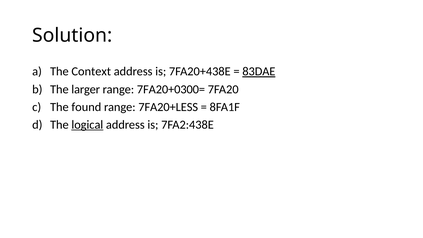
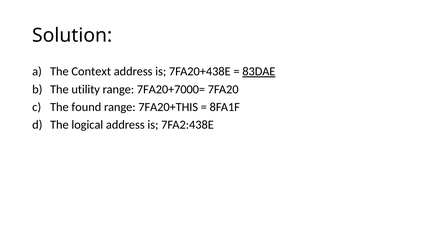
larger: larger -> utility (86, 89)
7FA20+0300=: 7FA20+0300= -> 7FA20+7000= (171, 89)
7FA20+LESS: 7FA20+LESS -> 7FA20+THIS (168, 107)
logical underline: present -> none (87, 125)
